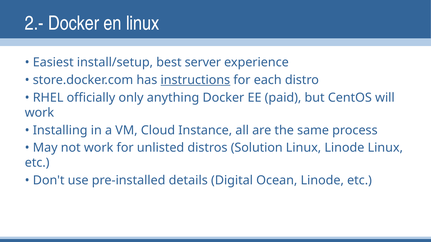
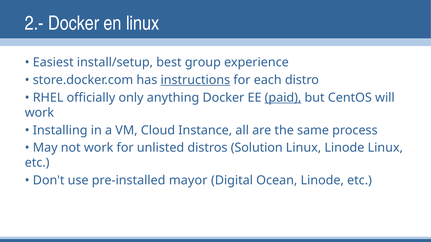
server: server -> group (203, 63)
paid underline: none -> present (283, 98)
details: details -> mayor (188, 181)
